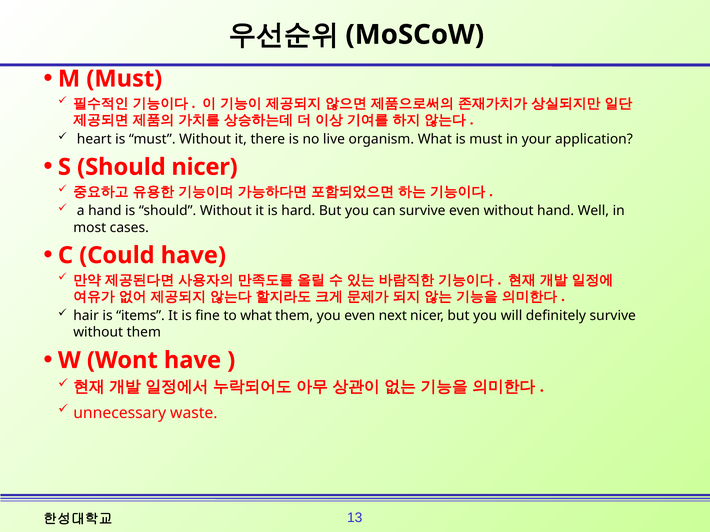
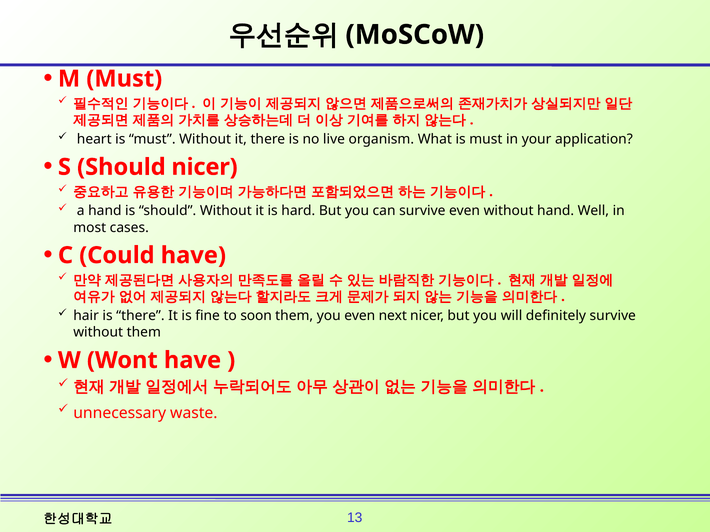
is items: items -> there (140, 316)
to what: what -> soon (256, 316)
